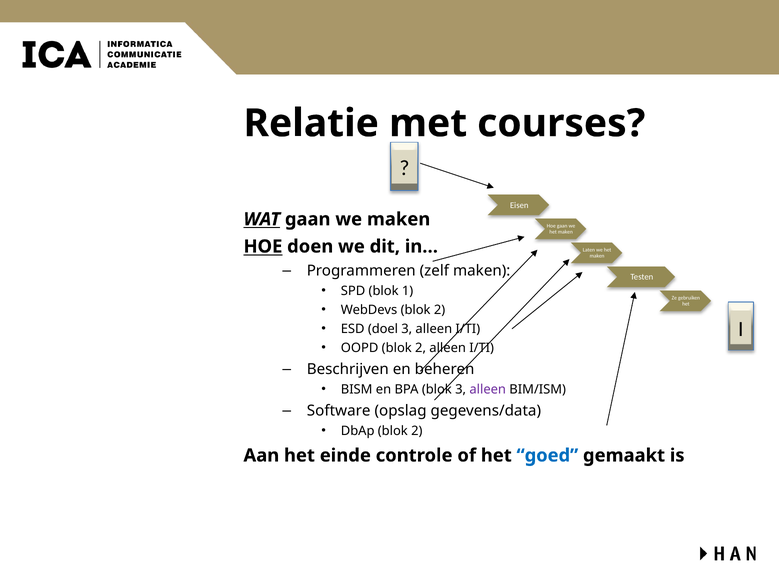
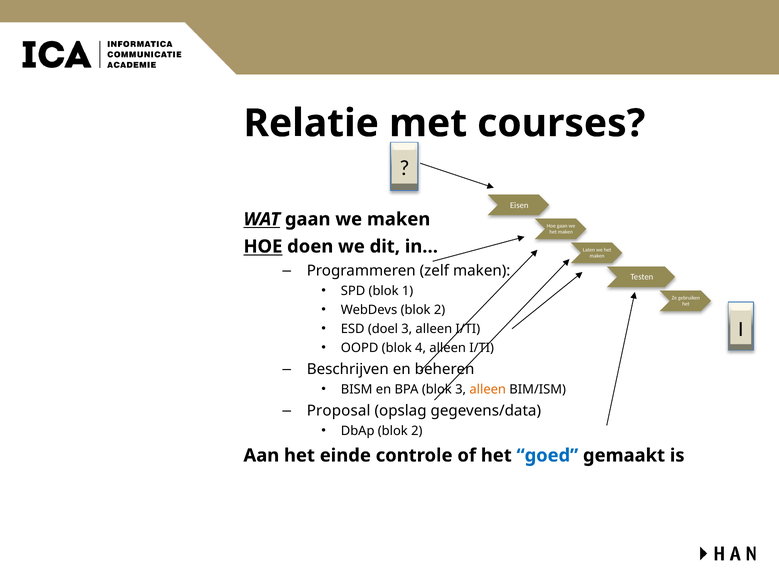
OOPD blok 2: 2 -> 4 (421, 348)
alleen colour: purple -> orange (488, 390)
Software: Software -> Proposal (339, 411)
